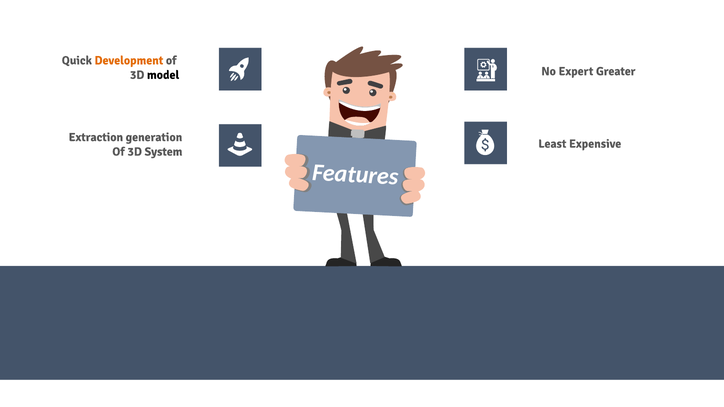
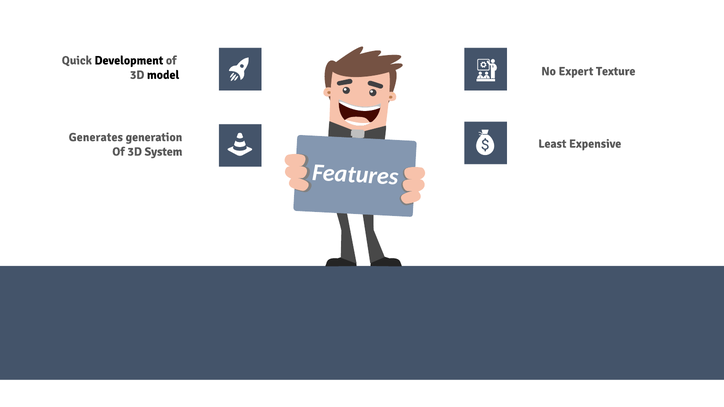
Development colour: orange -> black (129, 60)
Greater: Greater -> Texture (616, 71)
Extraction: Extraction -> Generates (96, 137)
